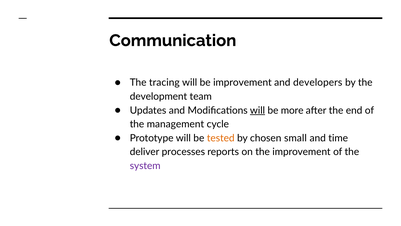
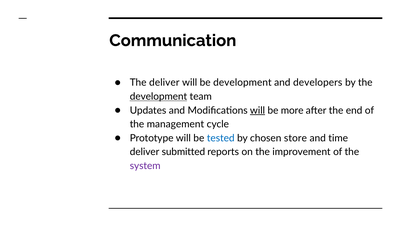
The tracing: tracing -> deliver (164, 83)
be improvement: improvement -> development (242, 83)
development underline: none -> present (158, 96)
tested colour: orange -> blue (221, 138)
small: small -> store (295, 138)
processes: processes -> submitted (183, 152)
